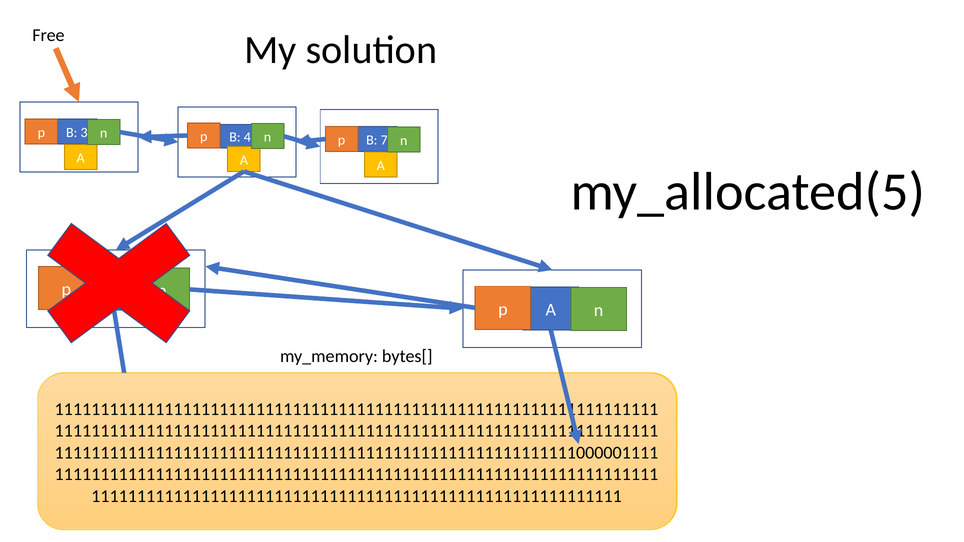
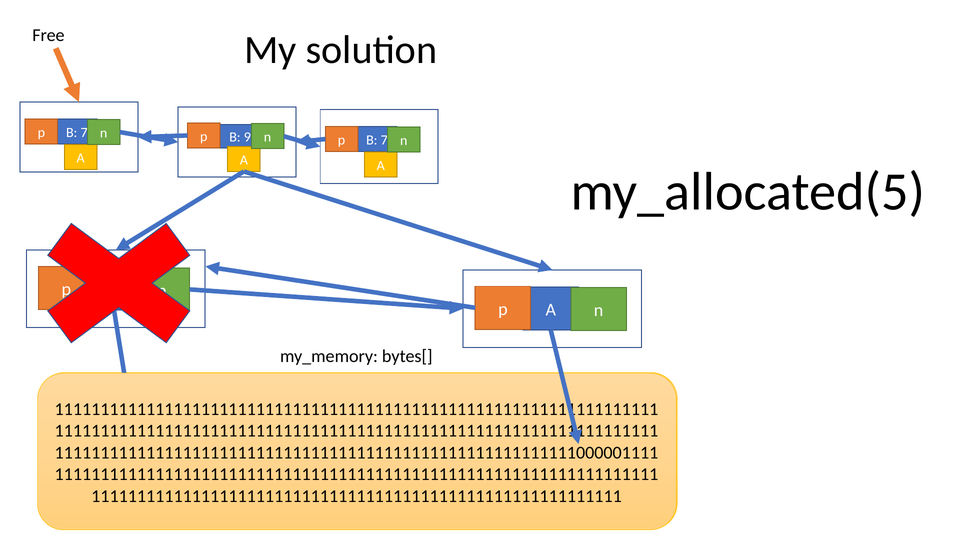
3: 3 -> 7 (84, 132)
4: 4 -> 9 (247, 137)
